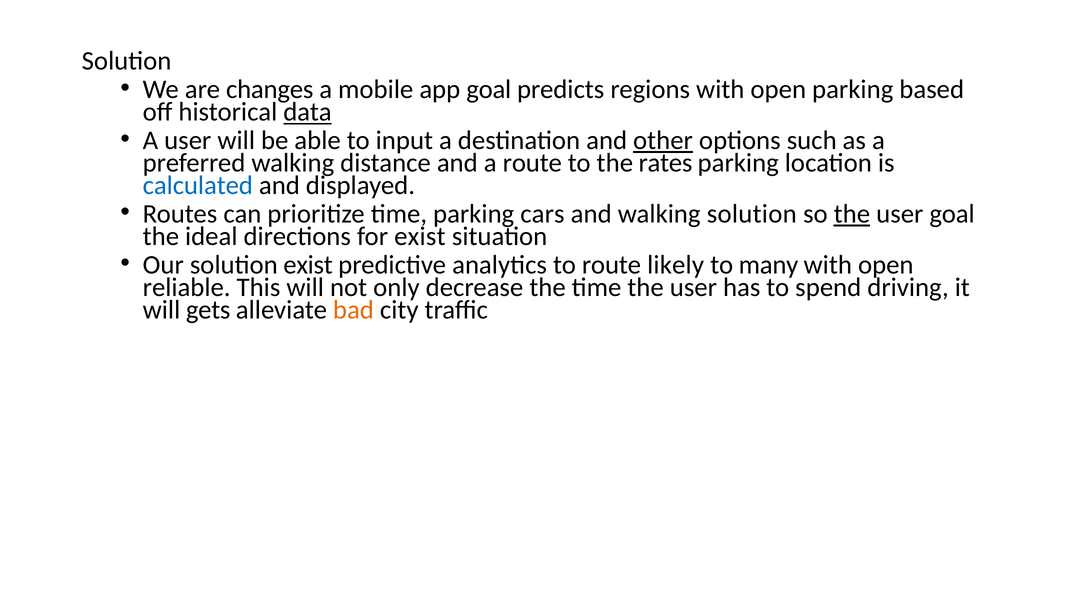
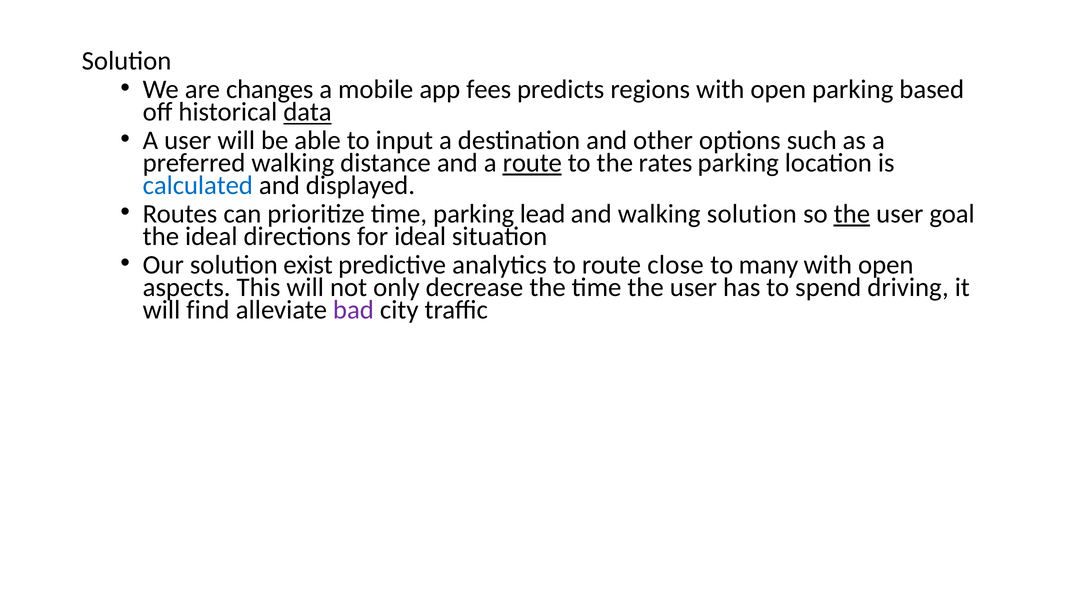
app goal: goal -> fees (489, 90)
other underline: present -> none (663, 141)
route underline: none -> present (532, 163)
cars: cars -> lead (543, 214)
for exist: exist -> ideal (420, 236)
likely: likely -> close (676, 265)
reliable: reliable -> aspects (187, 287)
gets: gets -> find (208, 310)
bad colour: orange -> purple (353, 310)
